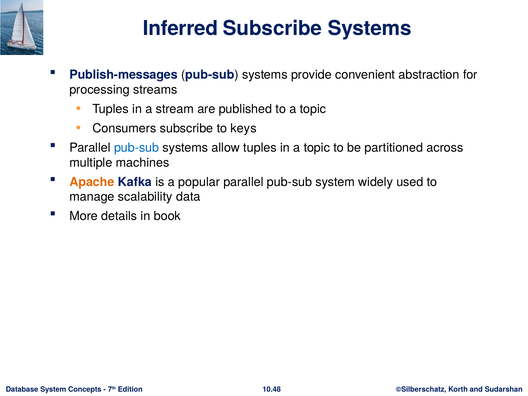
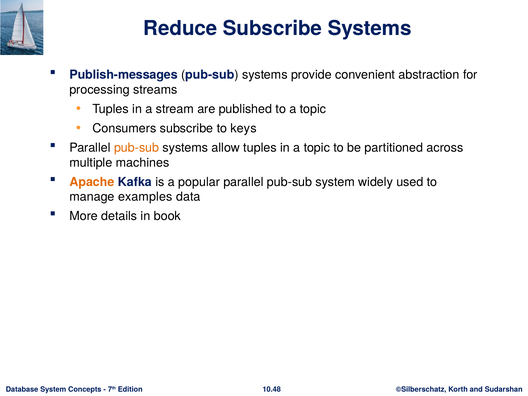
Inferred: Inferred -> Reduce (180, 28)
pub-sub colour: blue -> orange (137, 148)
scalability: scalability -> examples (145, 197)
